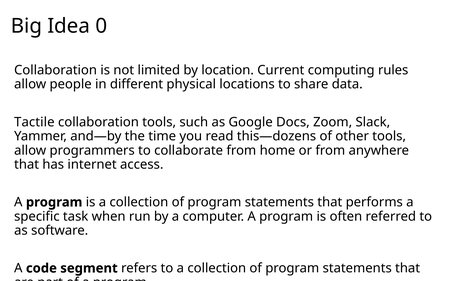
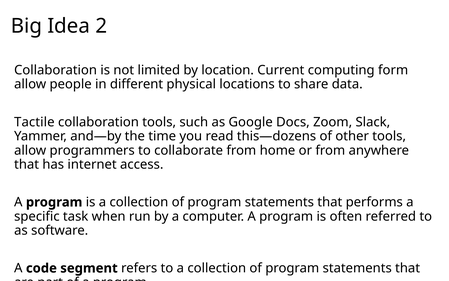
0: 0 -> 2 (101, 26)
rules: rules -> form (393, 70)
